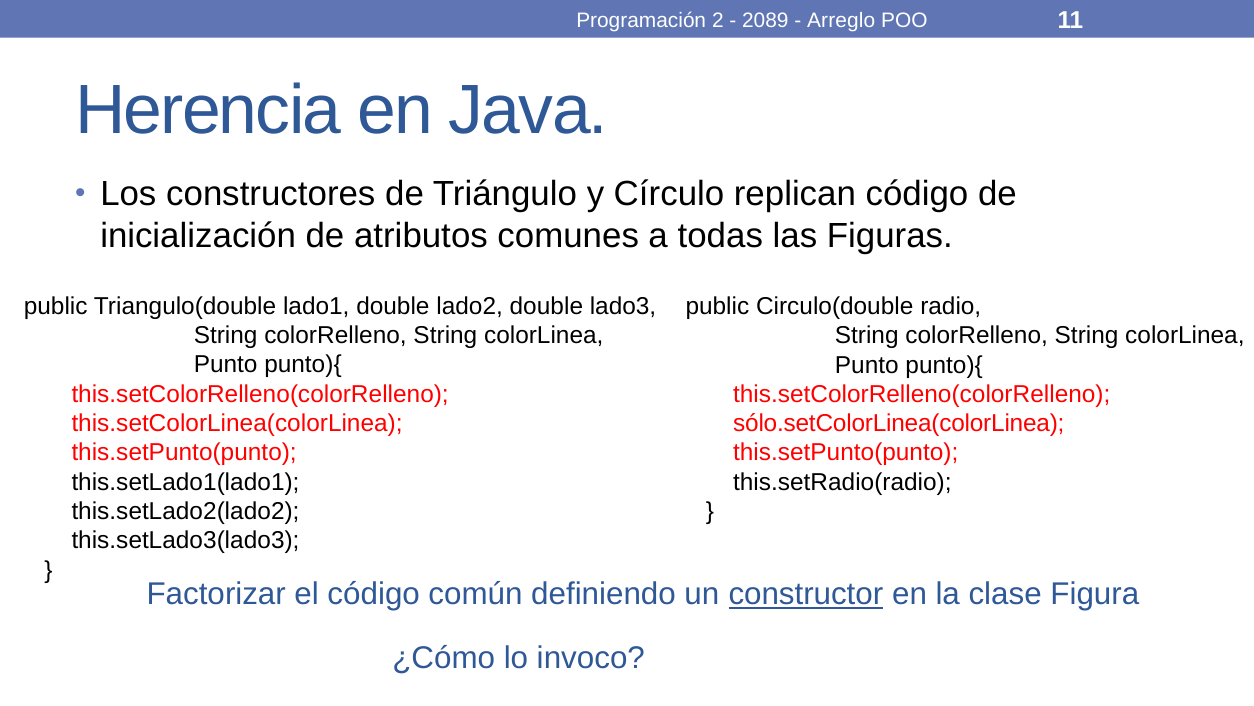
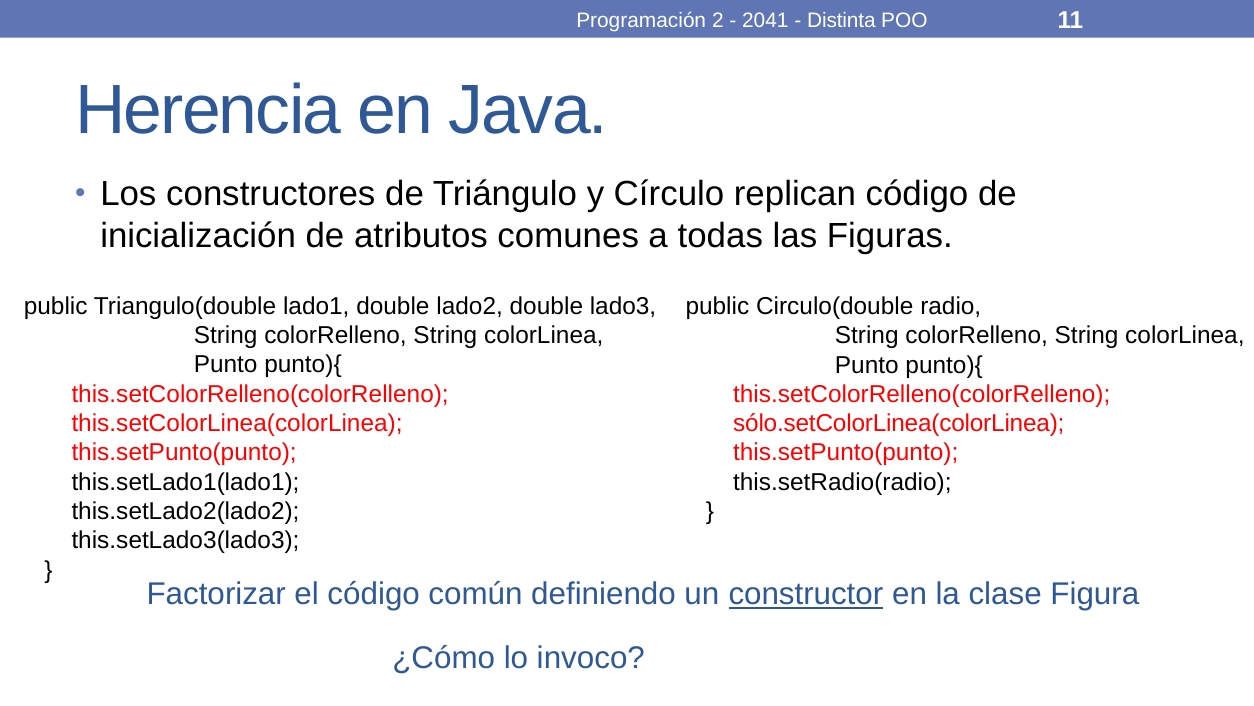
2089: 2089 -> 2041 (765, 20)
Arreglo: Arreglo -> Distinta (841, 20)
